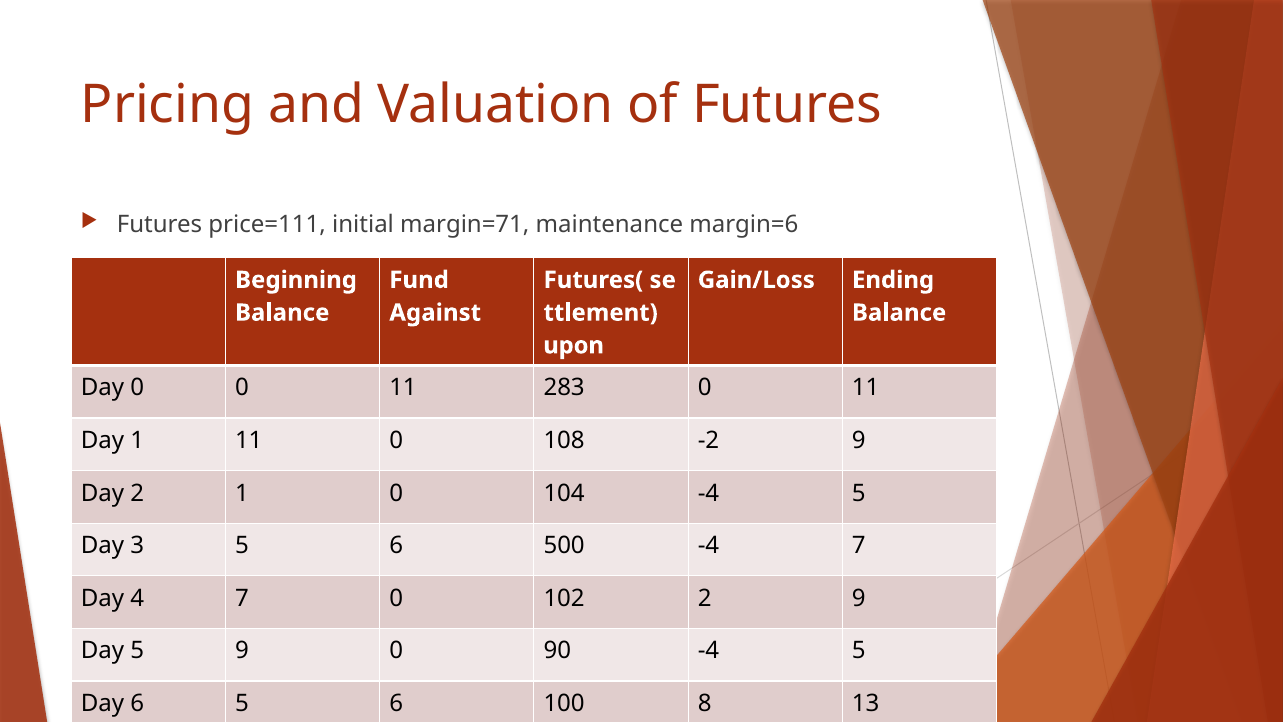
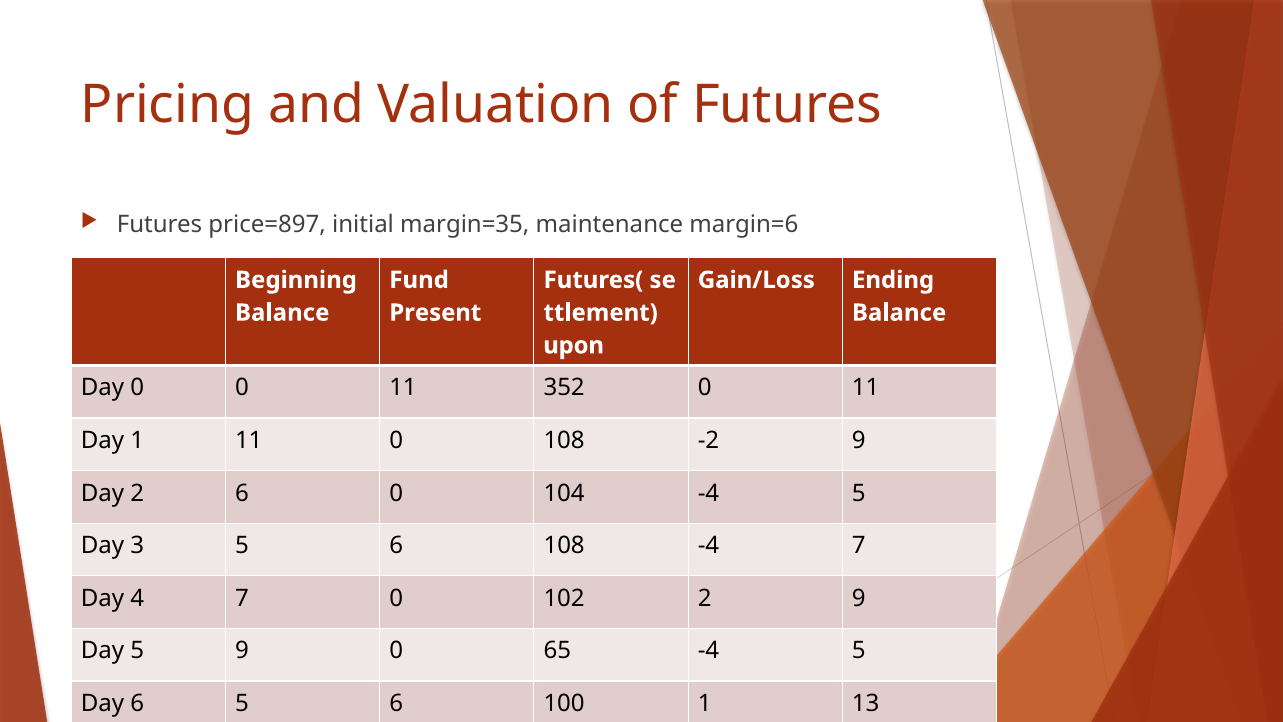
price=111: price=111 -> price=897 (267, 224)
margin=71: margin=71 -> margin=35 (465, 224)
Against: Against -> Present (435, 313)
283: 283 -> 352 (564, 388)
2 1: 1 -> 6 (242, 493)
6 500: 500 -> 108 (564, 545)
90: 90 -> 65 (557, 651)
100 8: 8 -> 1 (705, 703)
